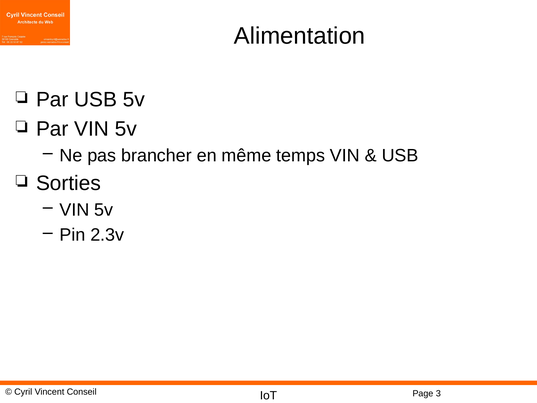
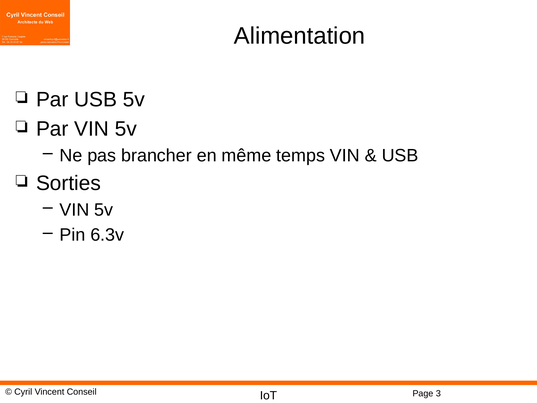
2.3v: 2.3v -> 6.3v (107, 235)
